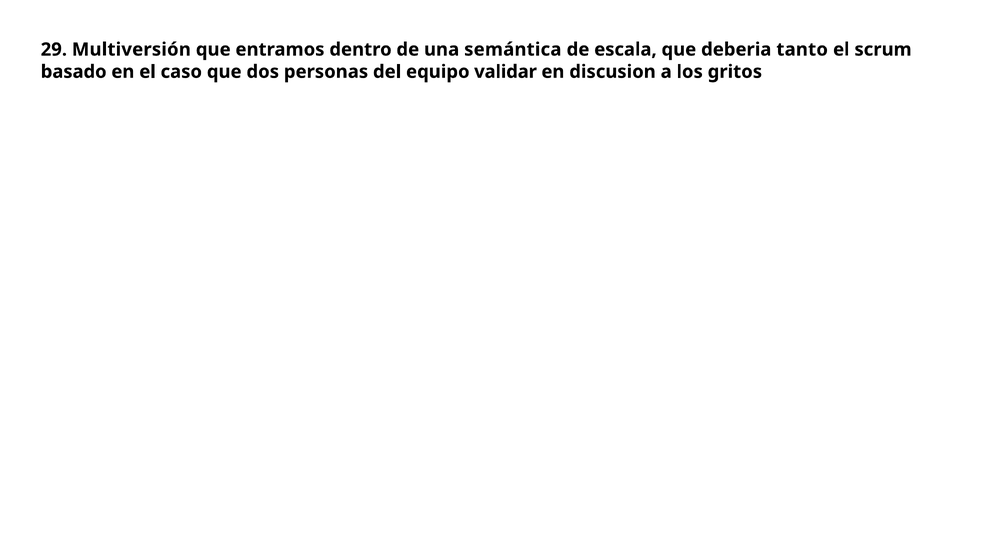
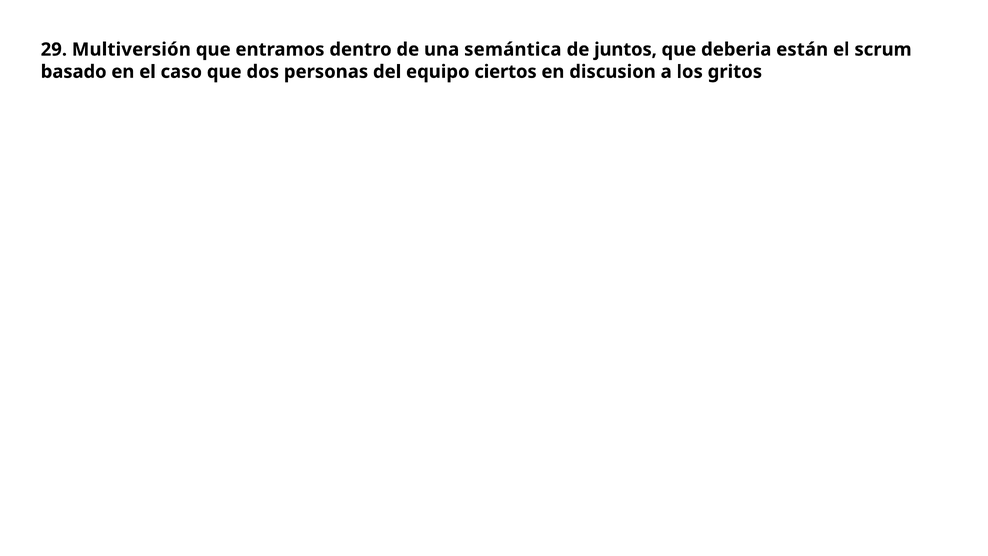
escala: escala -> juntos (626, 49)
tanto: tanto -> están (802, 49)
validar: validar -> ciertos (506, 72)
